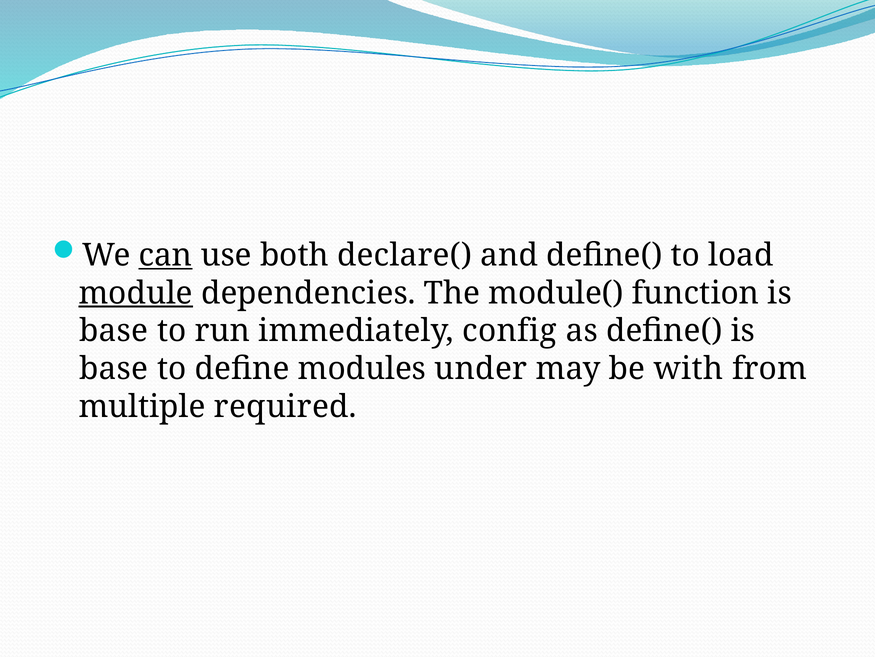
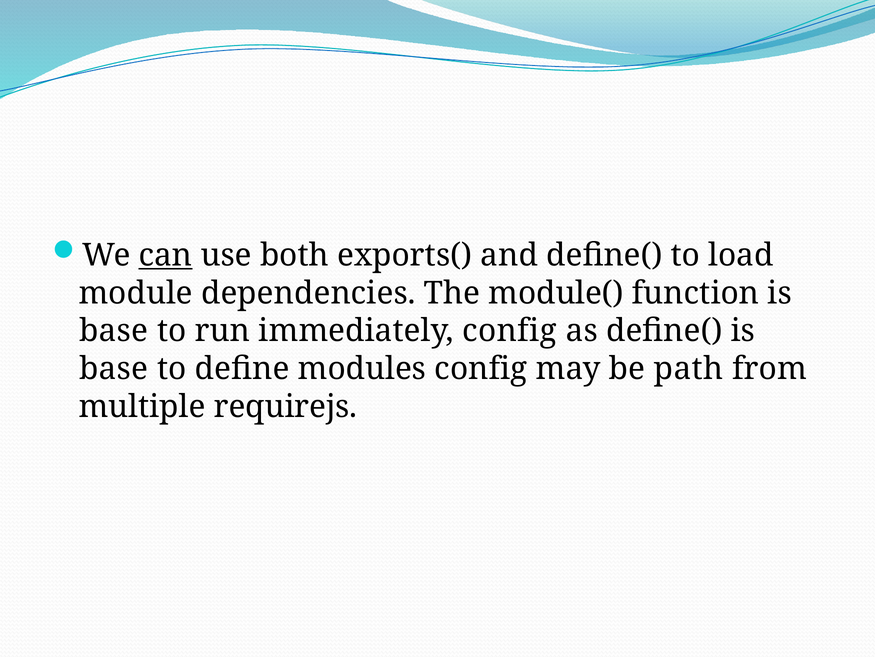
declare(: declare( -> exports( (405, 255)
module underline: present -> none (136, 293)
modules under: under -> config (481, 369)
with: with -> path (688, 369)
required: required -> requirejs (286, 406)
